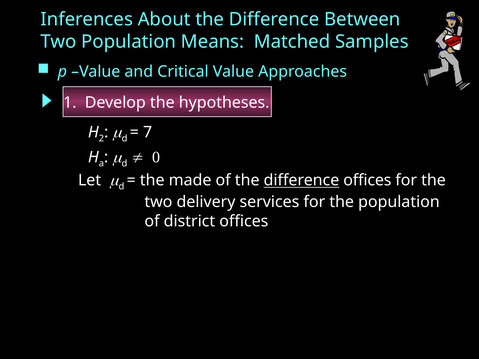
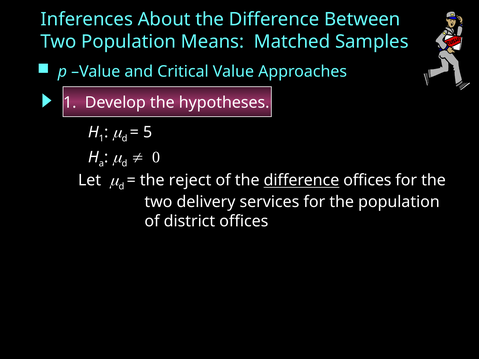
2: 2 -> 1 (101, 139)
7: 7 -> 5 (148, 132)
made: made -> reject (190, 180)
